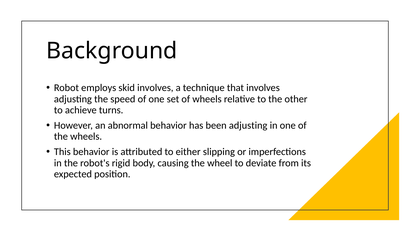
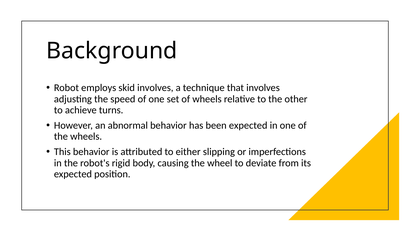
been adjusting: adjusting -> expected (248, 125)
